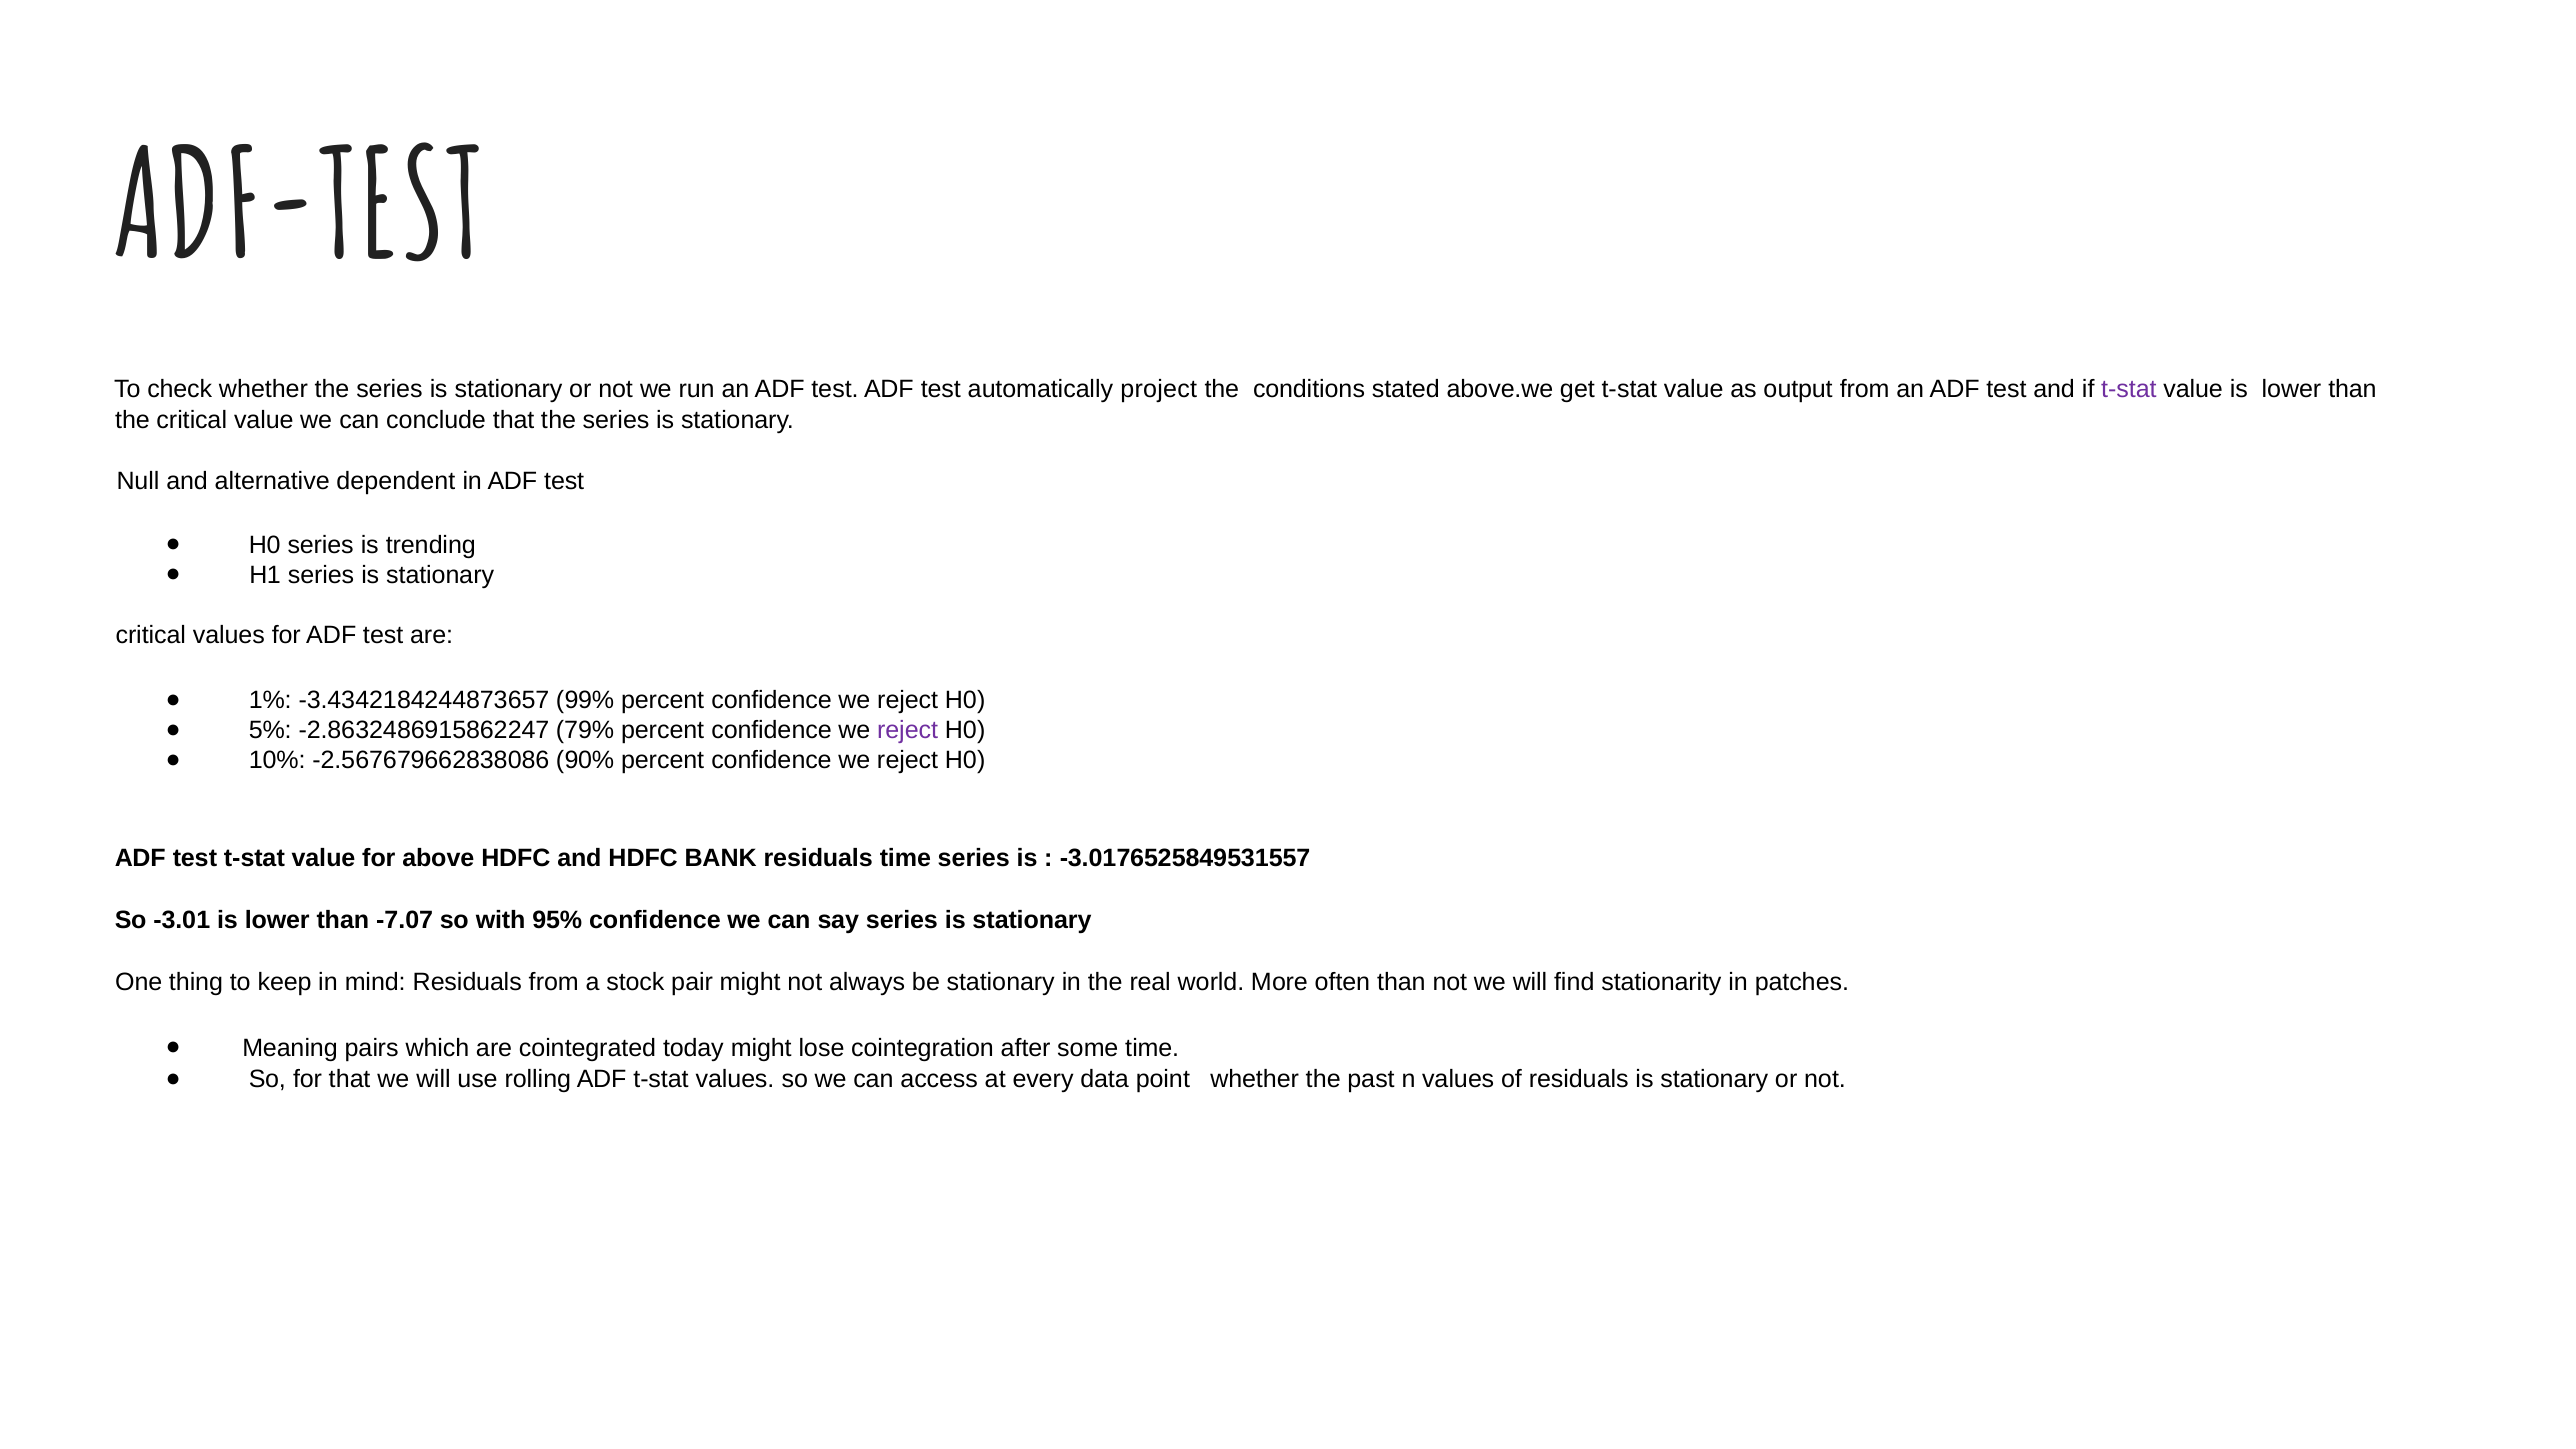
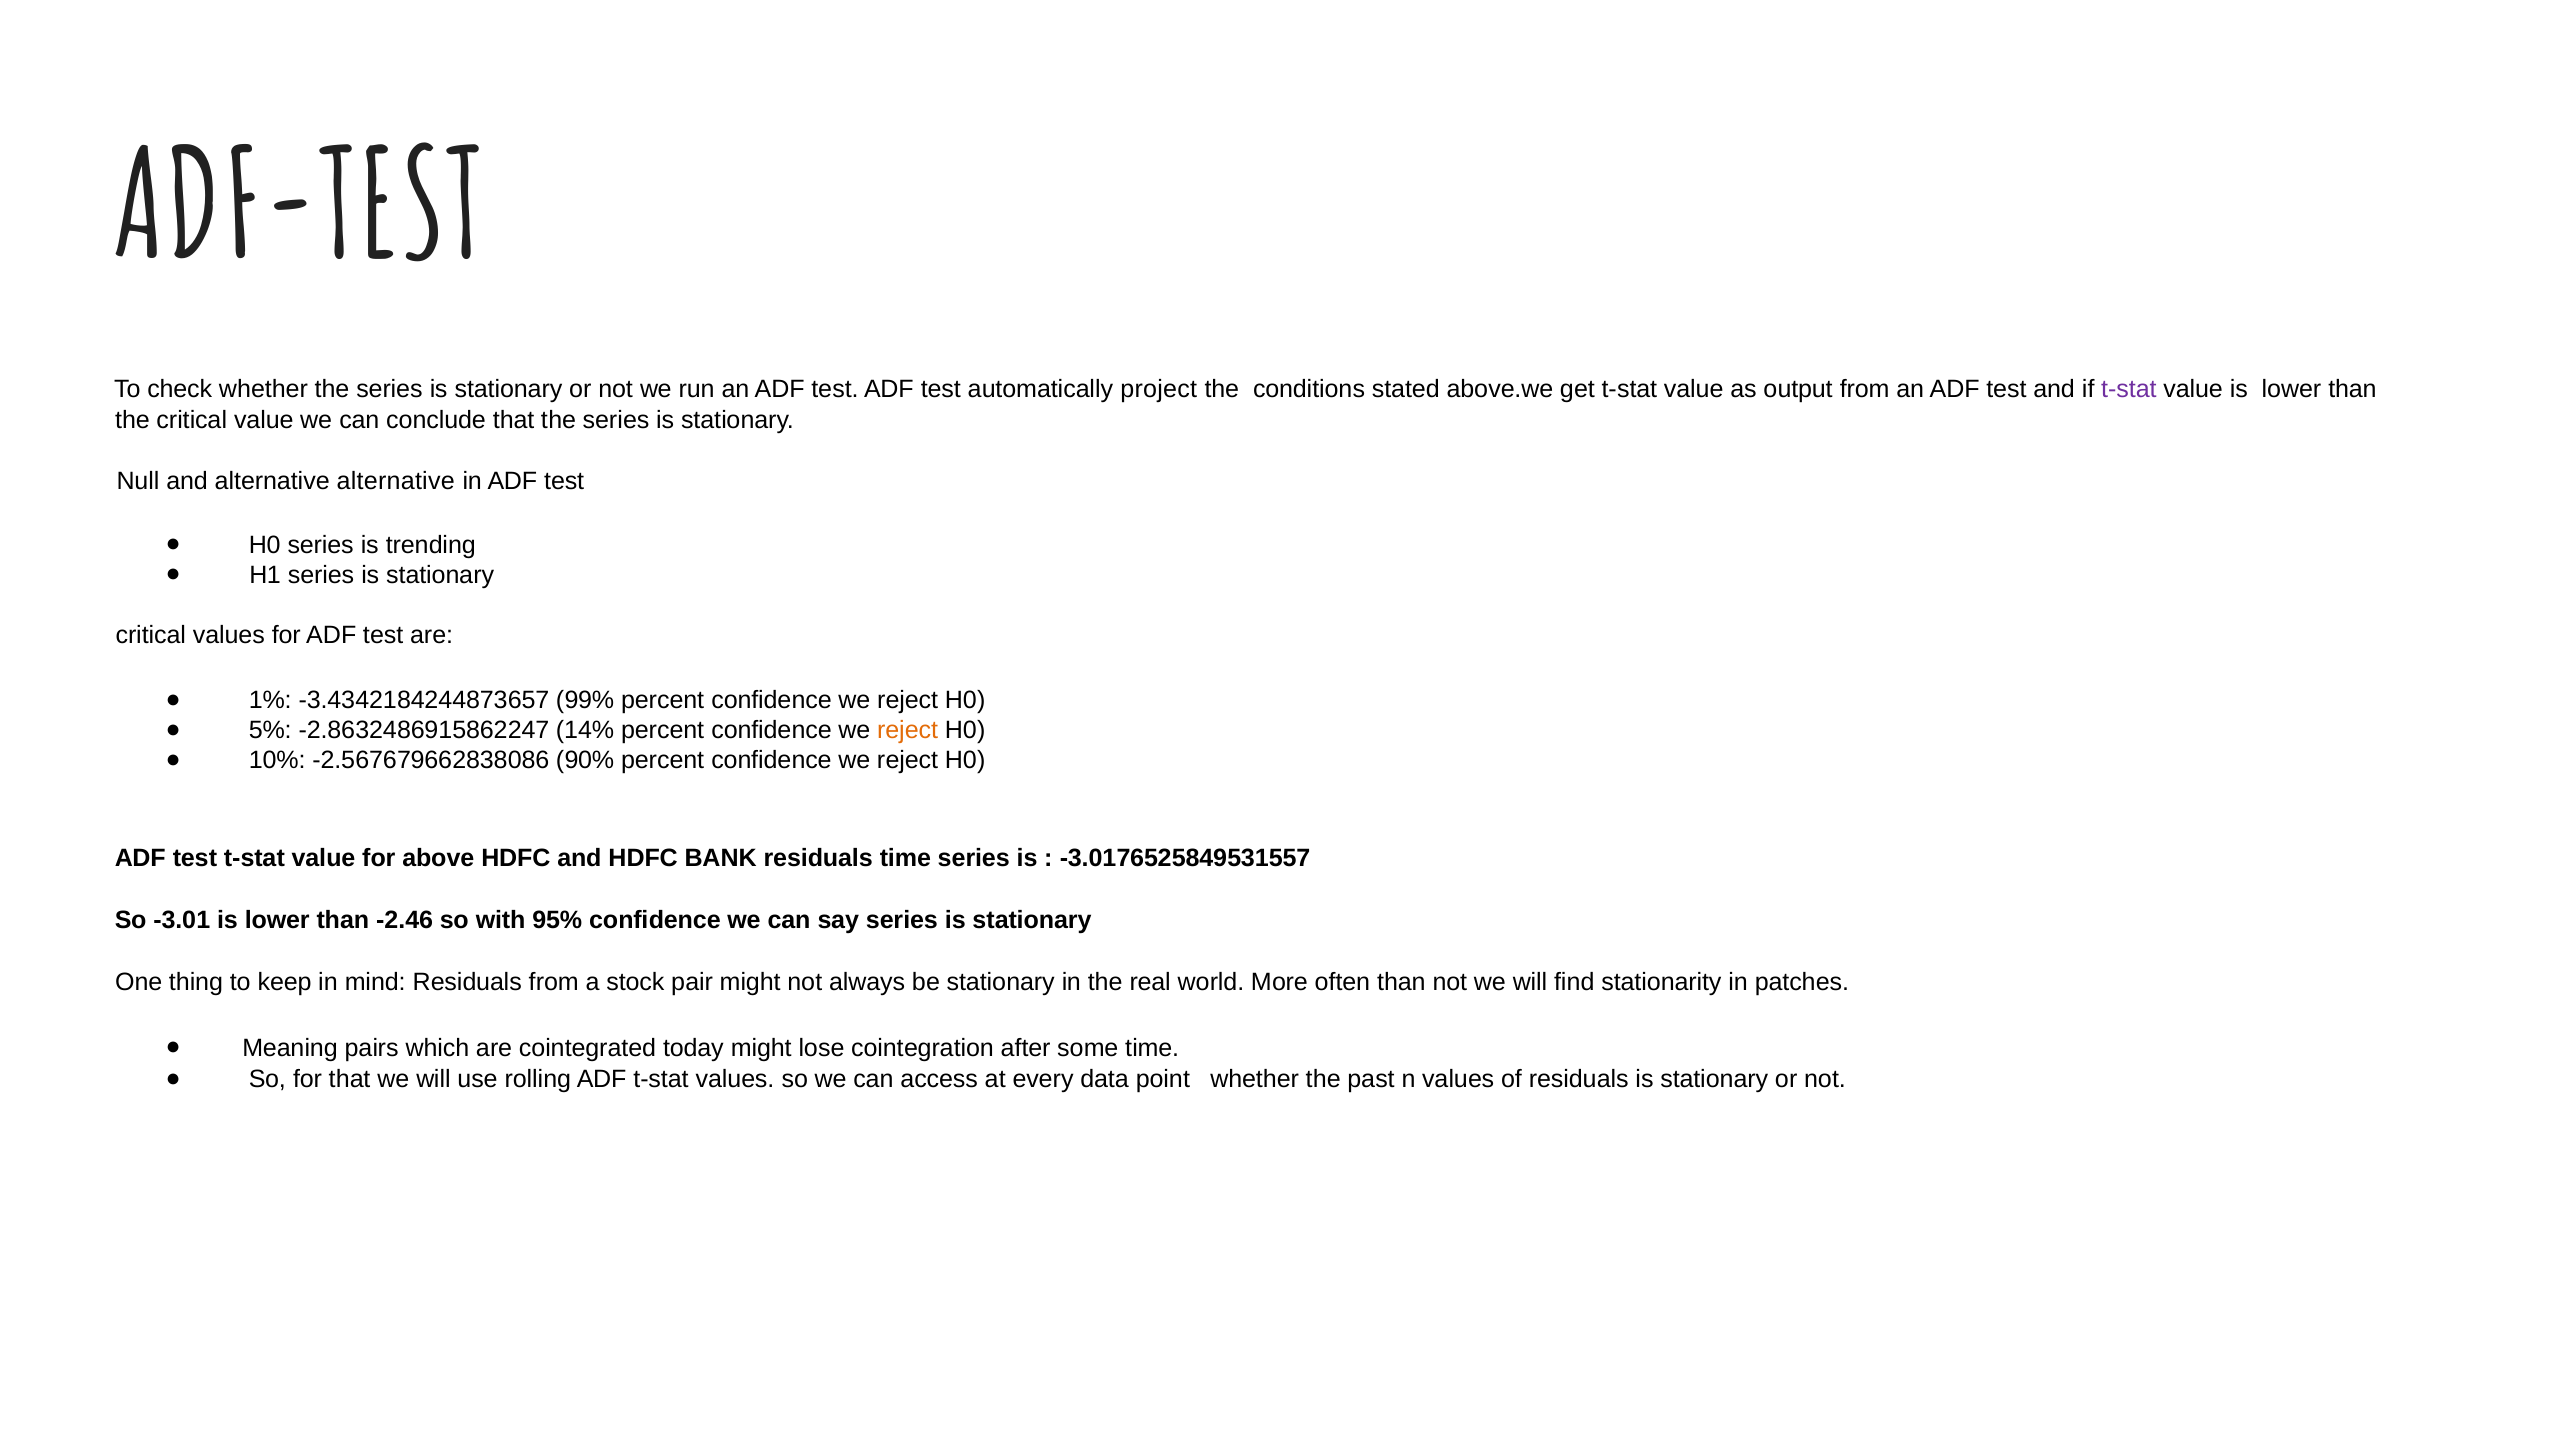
alternative dependent: dependent -> alternative (396, 481)
79%: 79% -> 14% (585, 730)
reject colour: purple -> orange (908, 730)
-7.07: -7.07 -> -2.46 (405, 920)
